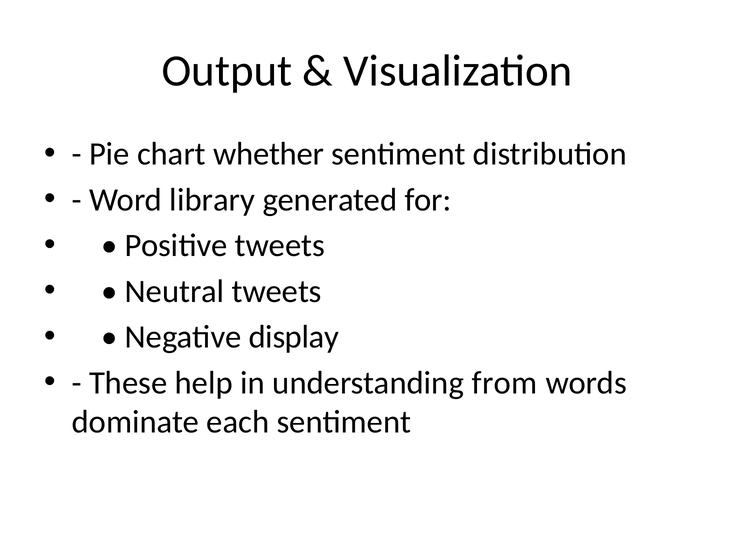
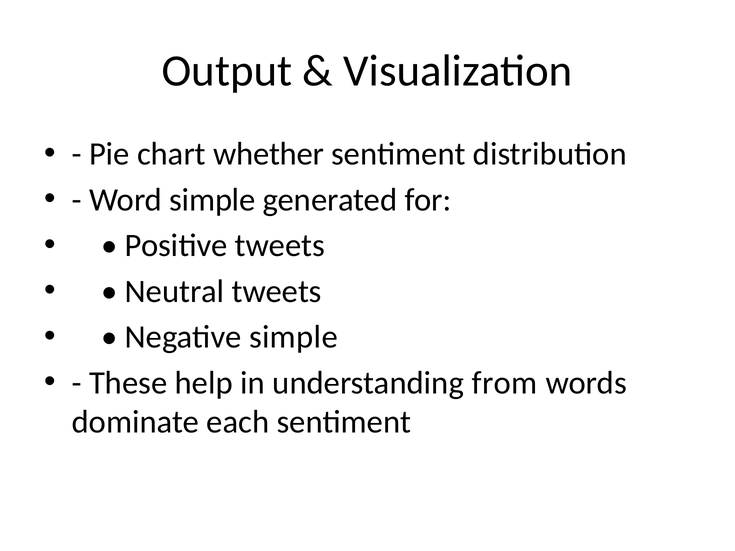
Word library: library -> simple (212, 200)
Negative display: display -> simple (293, 337)
